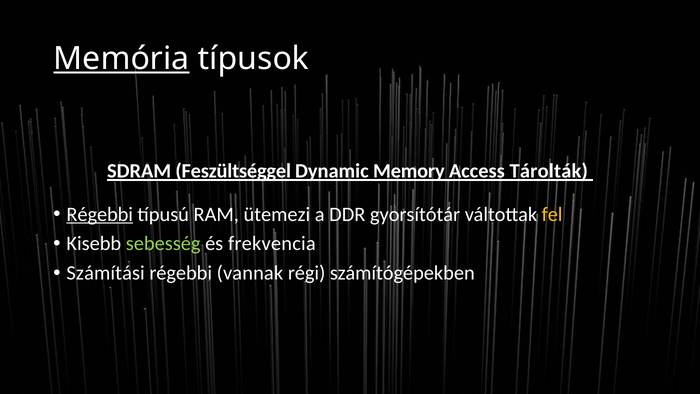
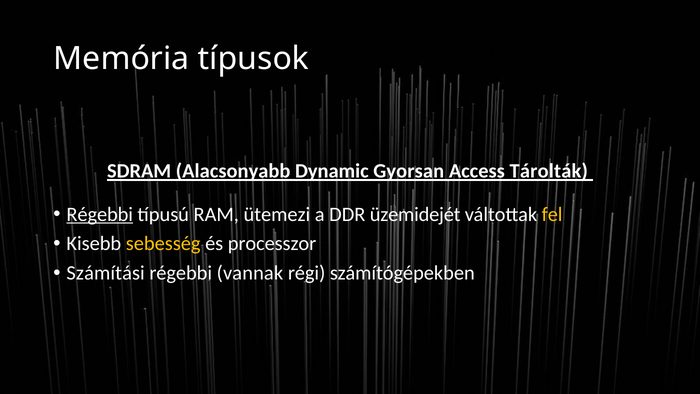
Memória underline: present -> none (121, 59)
Feszültséggel: Feszültséggel -> Alacsonyabb (233, 171)
Memory: Memory -> Gyorsan (409, 171)
gyorsítótár: gyorsítótár -> üzemidejét (415, 214)
sebesség colour: light green -> yellow (163, 244)
frekvencia: frekvencia -> processzor (272, 244)
